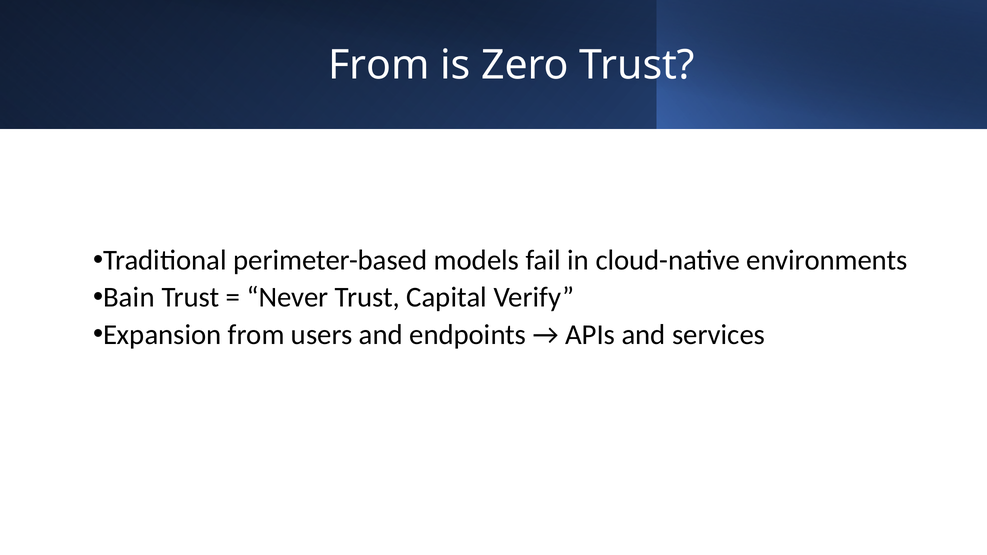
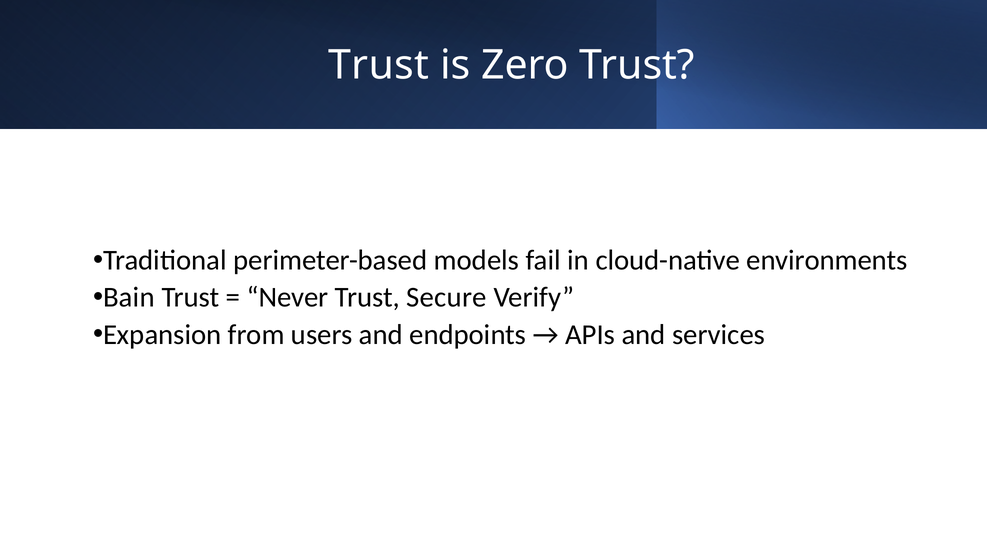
From: From -> Trust (379, 65)
Capital: Capital -> Secure (447, 297)
